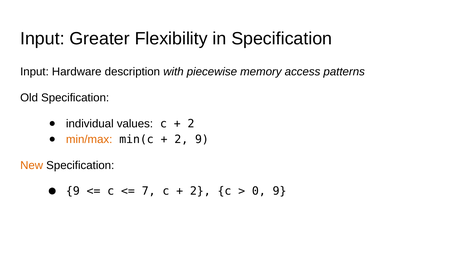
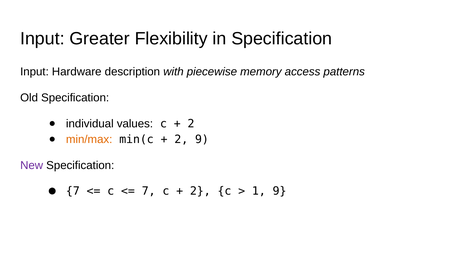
New colour: orange -> purple (32, 166)
9: 9 -> 7 (73, 192)
0: 0 -> 1 (259, 192)
